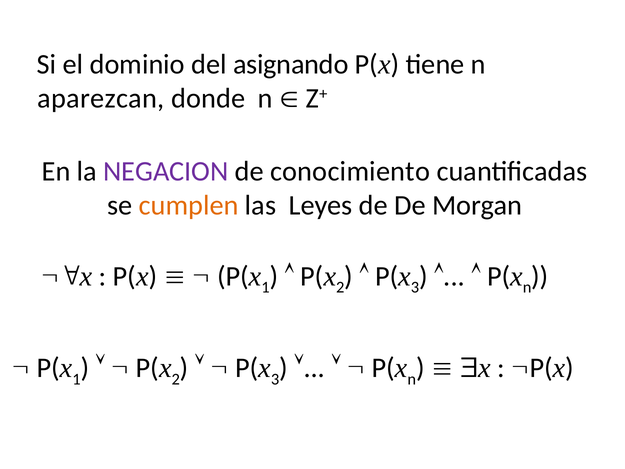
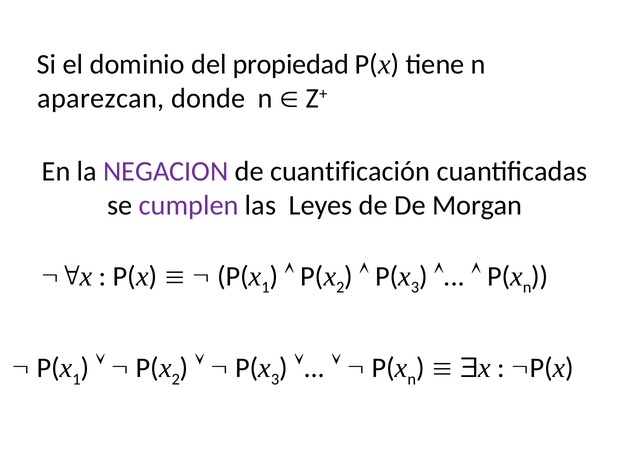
asignando: asignando -> propiedad (291, 64)
conocimiento: conocimiento -> cuantificación (350, 171)
cumplen colour: orange -> purple (189, 205)
